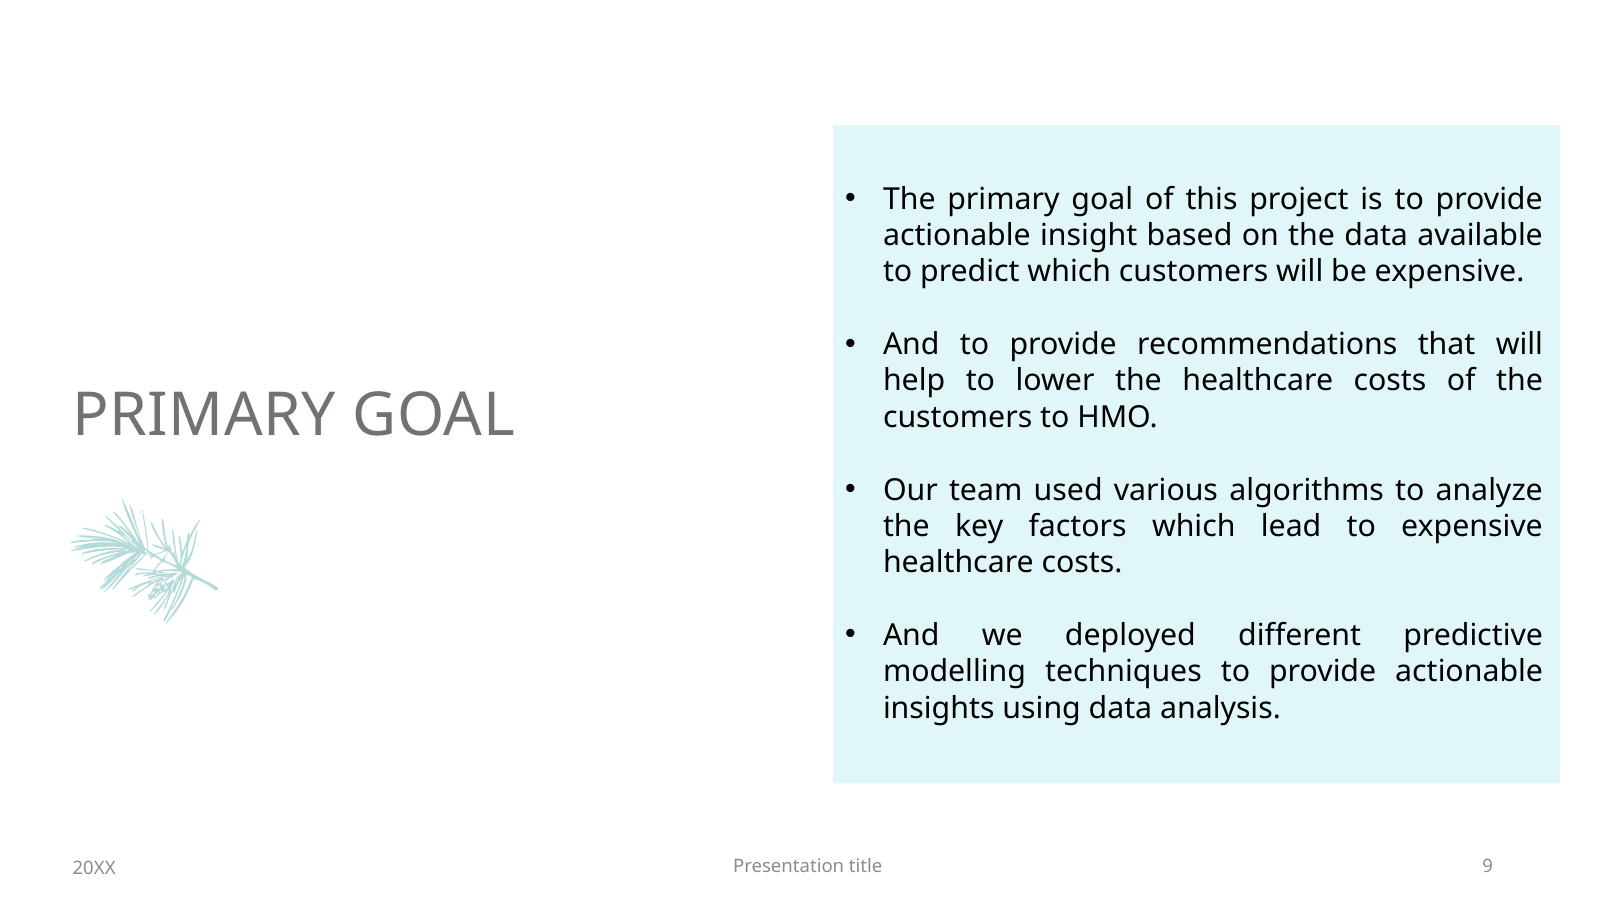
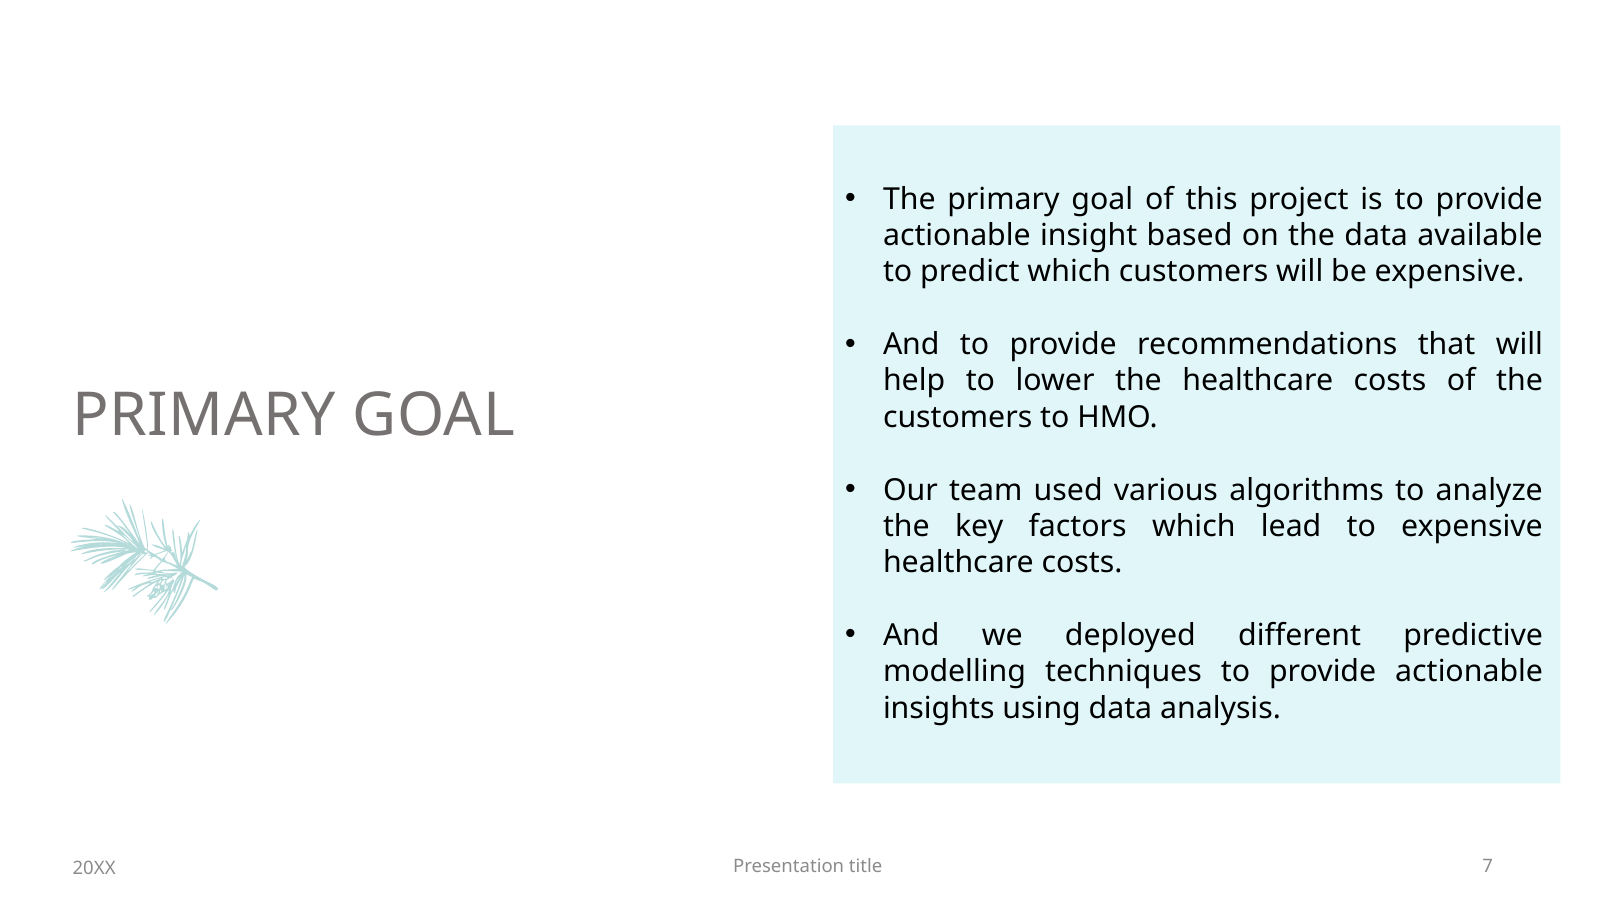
9: 9 -> 7 (1488, 866)
